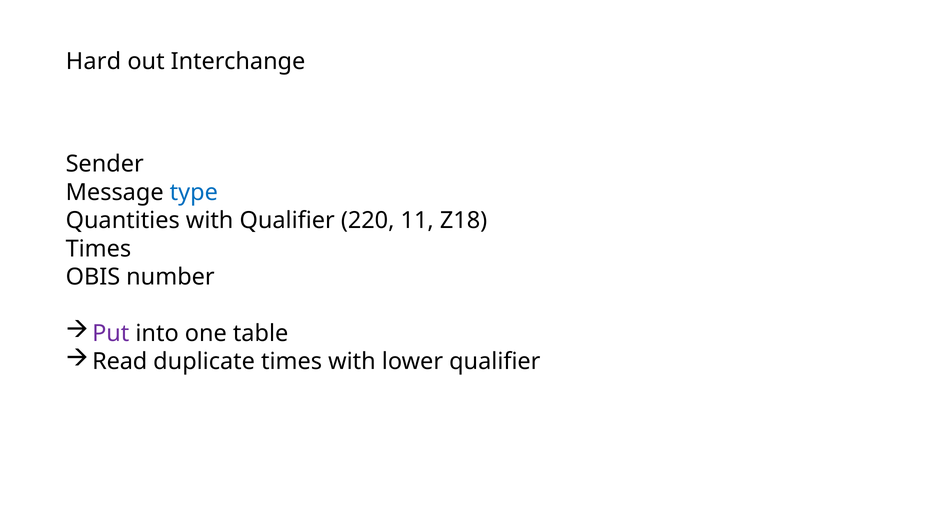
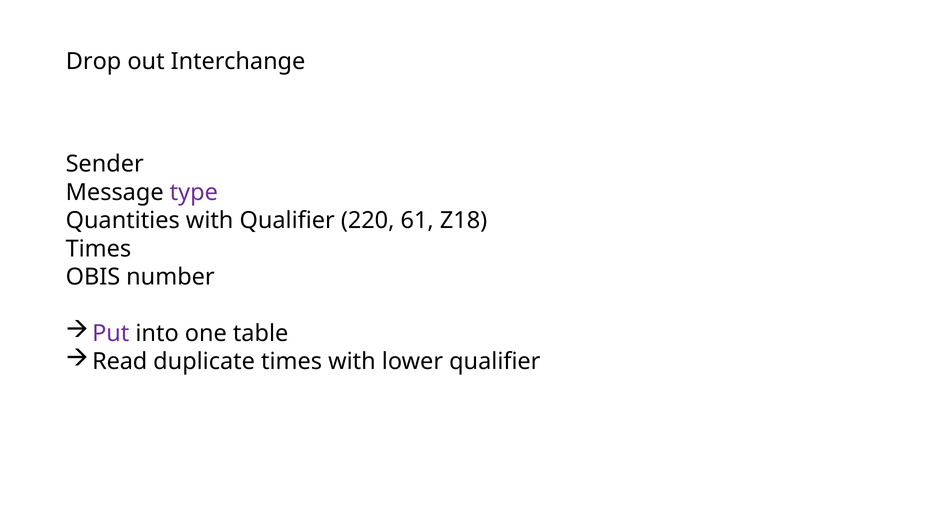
Hard: Hard -> Drop (94, 62)
type colour: blue -> purple (194, 192)
11: 11 -> 61 (417, 221)
